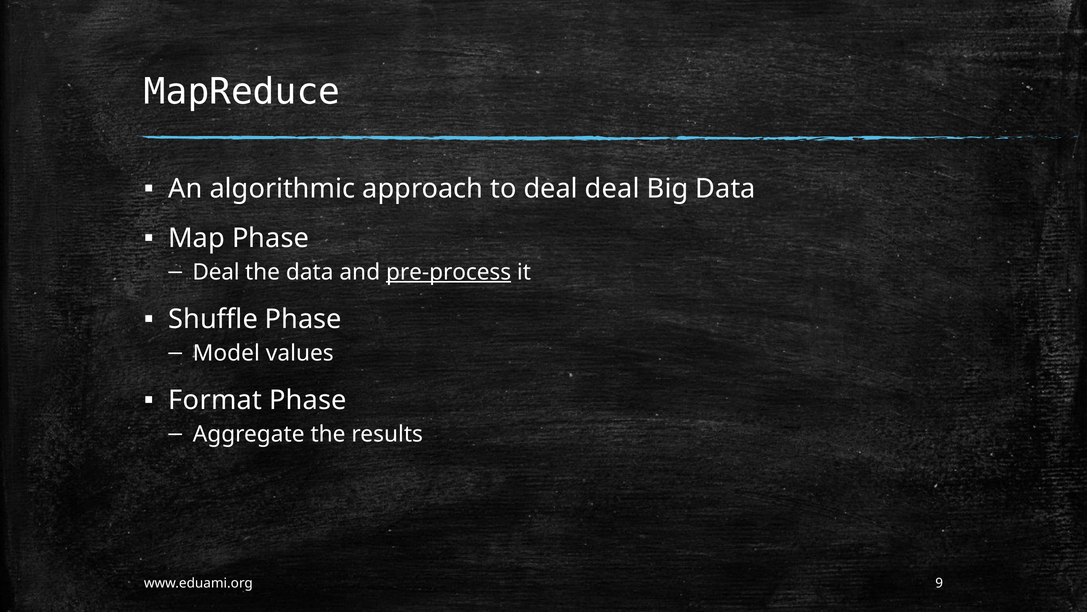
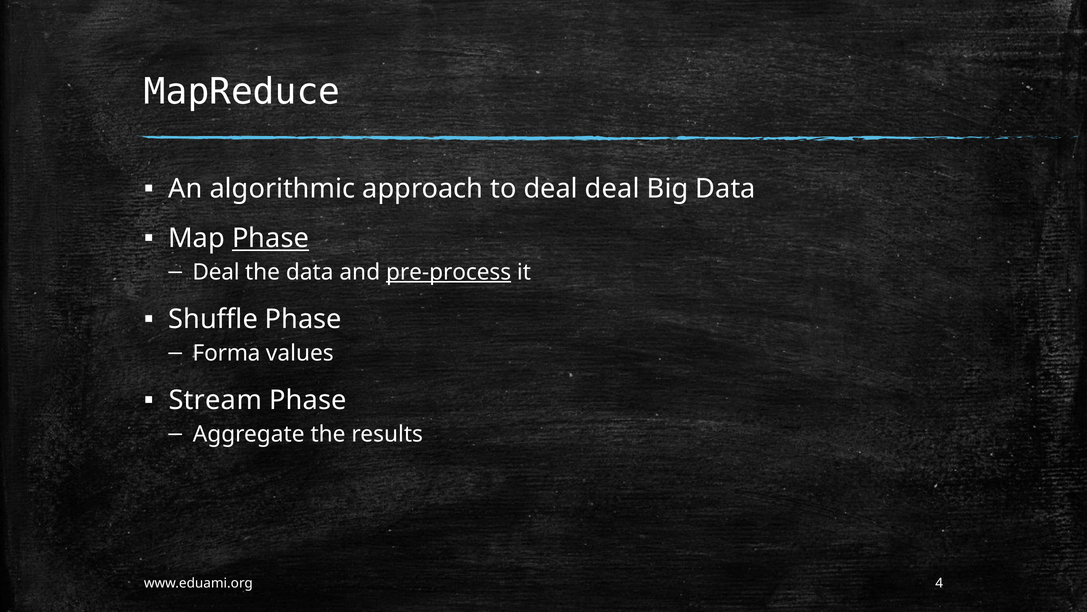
Phase underline: none -> present (270, 238)
Model: Model -> Forma (227, 353)
Format: Format -> Stream (215, 400)
9: 9 -> 4 (939, 583)
